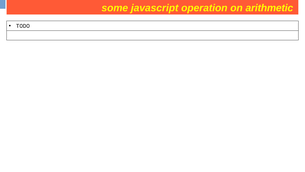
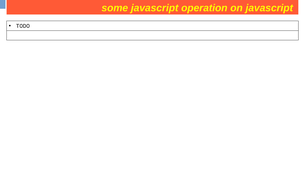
arithmetic: arithmetic -> javascript (269, 8)
